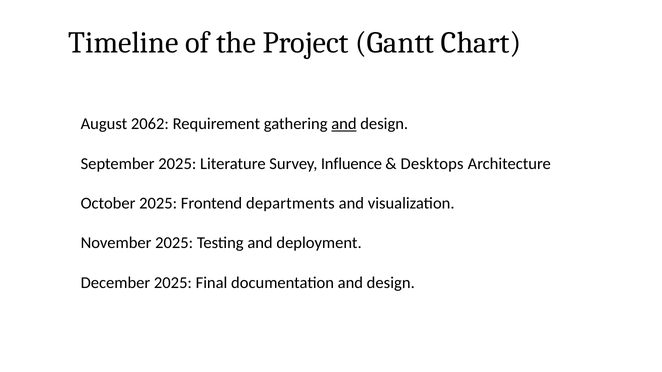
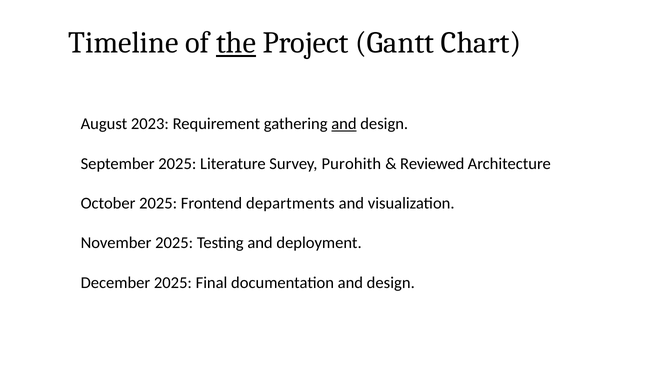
the underline: none -> present (236, 43)
2062: 2062 -> 2023 (150, 124)
Influence: Influence -> Purohith (351, 164)
Desktops: Desktops -> Reviewed (432, 164)
